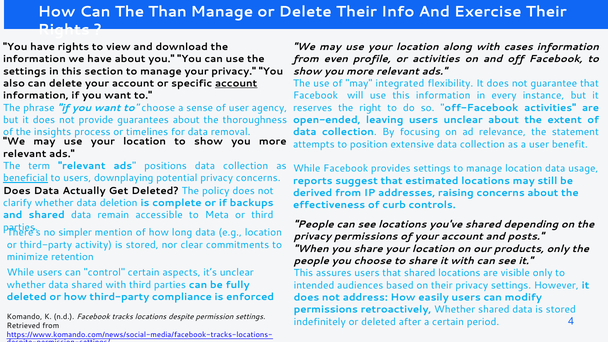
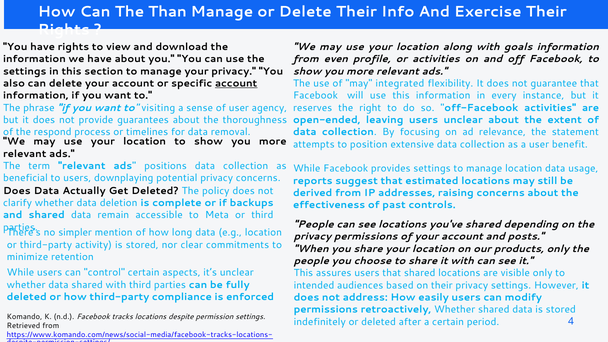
cases: cases -> goals (518, 47)
to choose: choose -> visiting (158, 108)
insights: insights -> respond (53, 132)
beneficial underline: present -> none (25, 178)
curb: curb -> past (394, 205)
